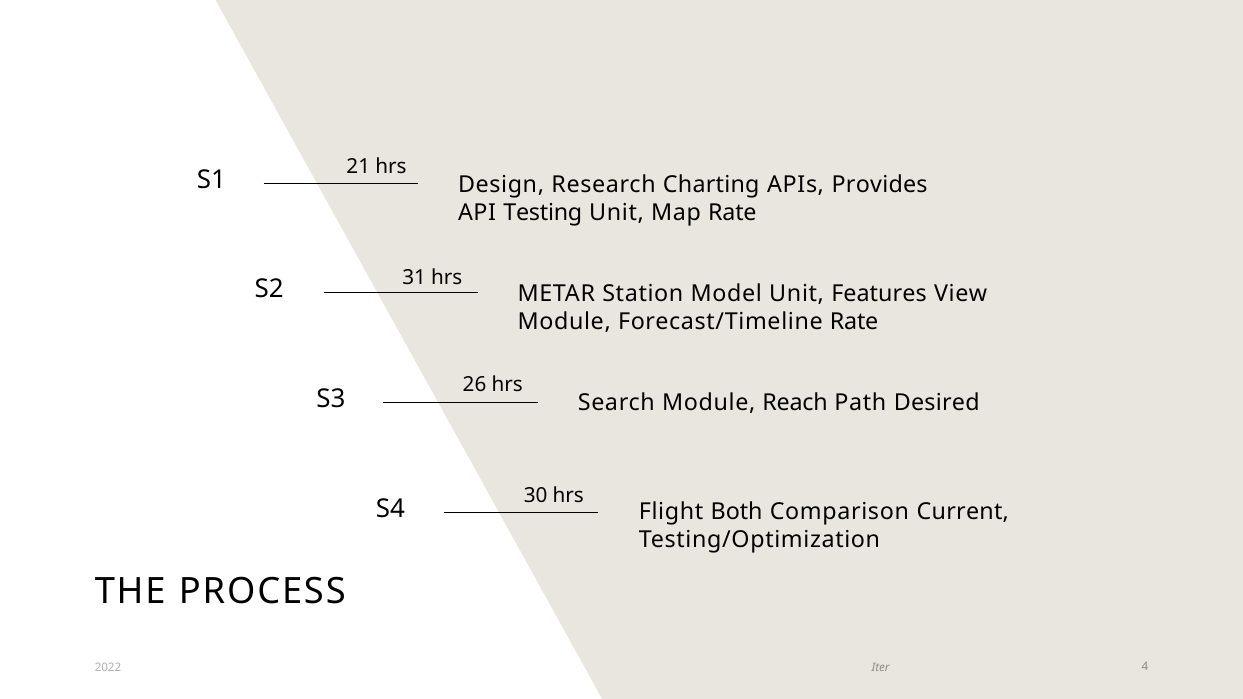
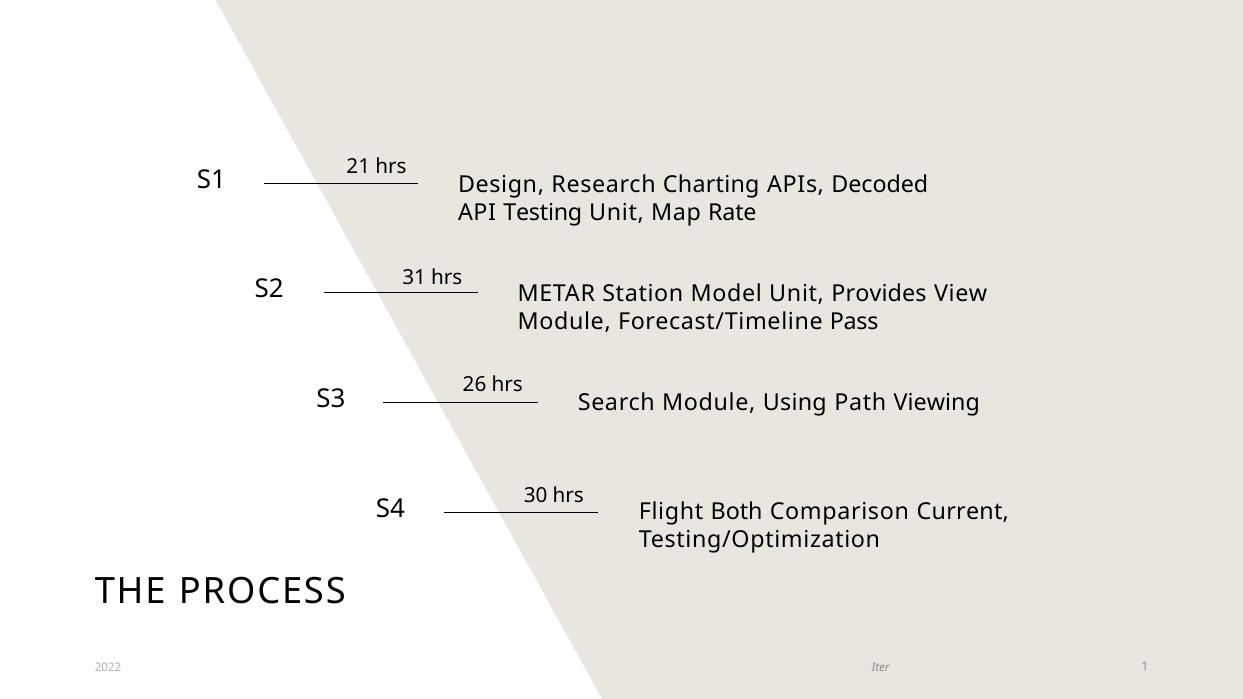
Provides: Provides -> Decoded (880, 185)
Features: Features -> Provides (879, 294)
Forecast/Timeline Rate: Rate -> Pass (854, 322)
Reach: Reach -> Using (795, 403)
Desired: Desired -> Viewing (937, 403)
4: 4 -> 1 (1145, 667)
